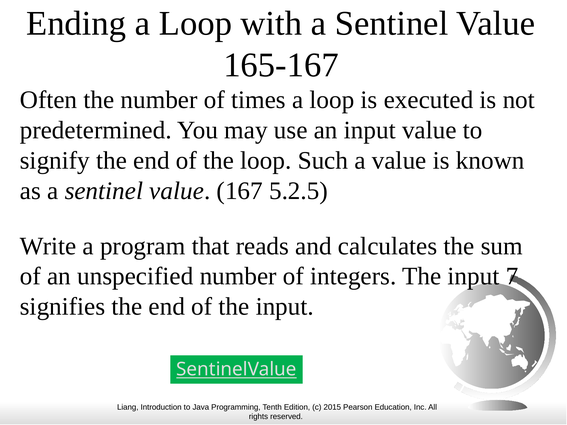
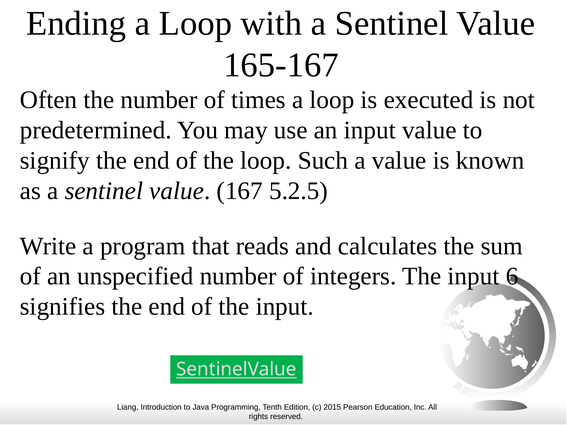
7: 7 -> 6 (512, 276)
